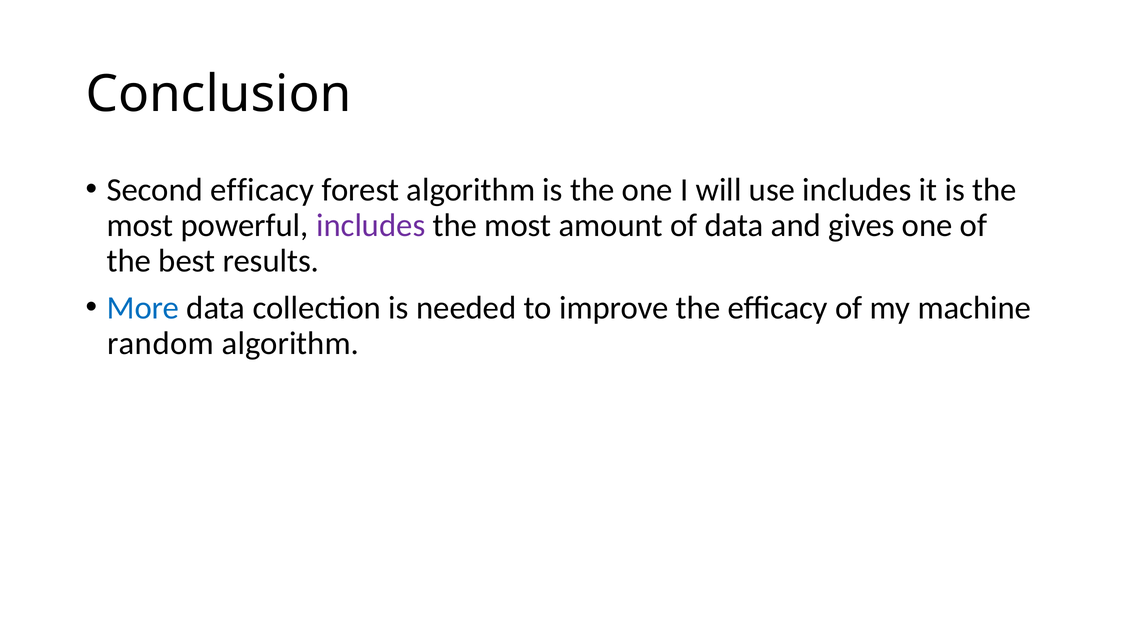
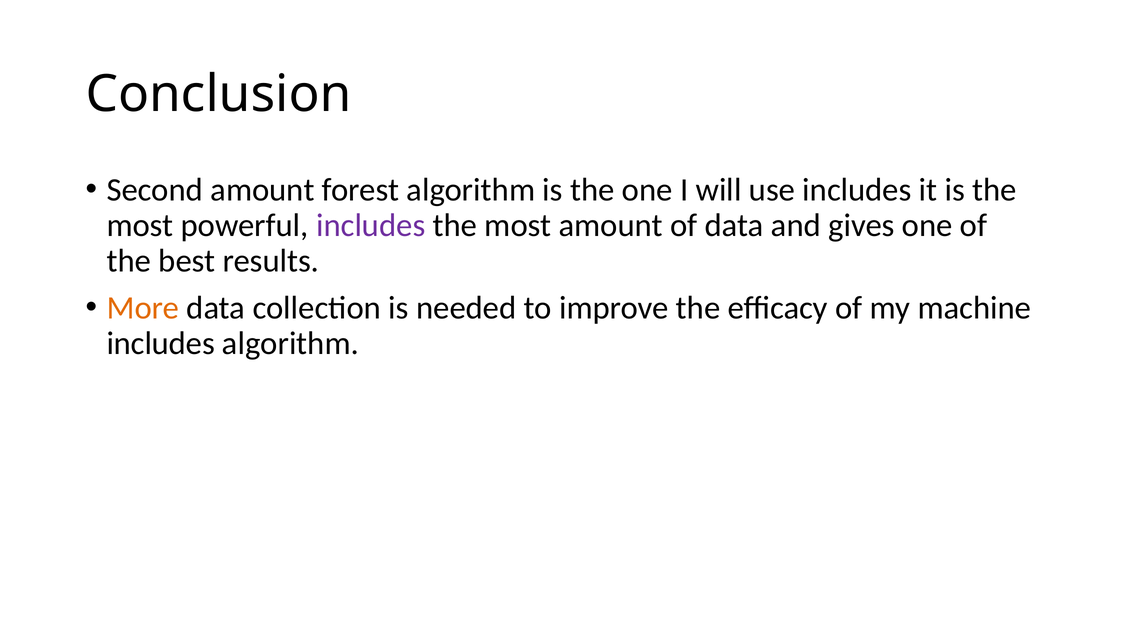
Second efficacy: efficacy -> amount (262, 190)
More colour: blue -> orange (143, 308)
random: random -> includes (161, 343)
